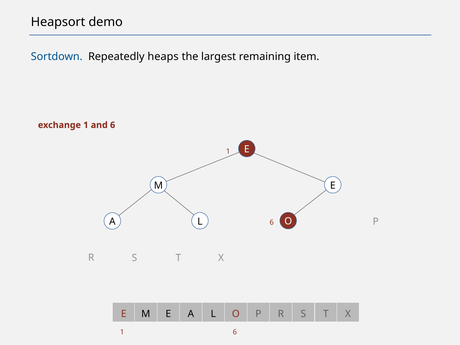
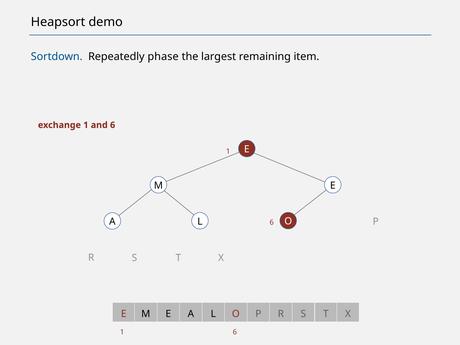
heaps: heaps -> phase (163, 57)
